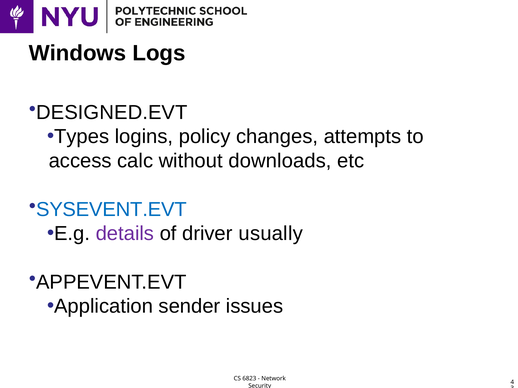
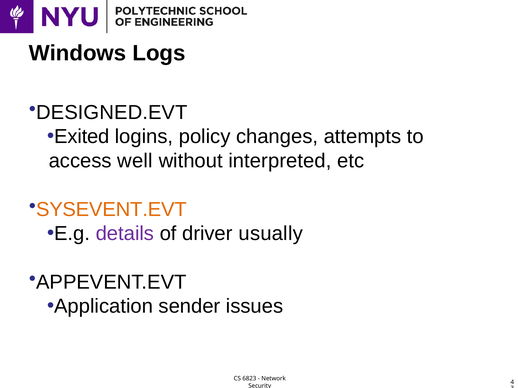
Types: Types -> Exited (82, 137)
calc: calc -> well (135, 161)
downloads: downloads -> interpreted (280, 161)
SYSEVENT.EVT colour: blue -> orange (111, 210)
